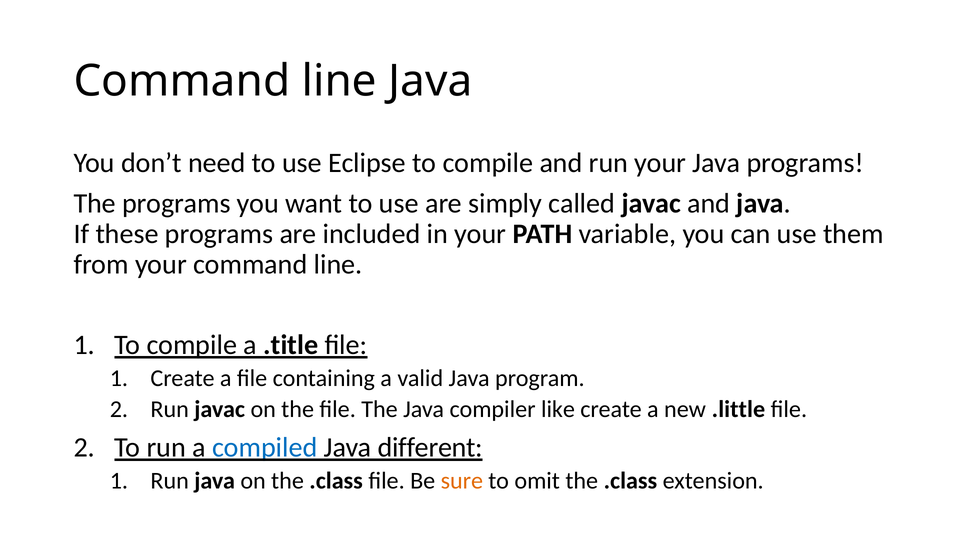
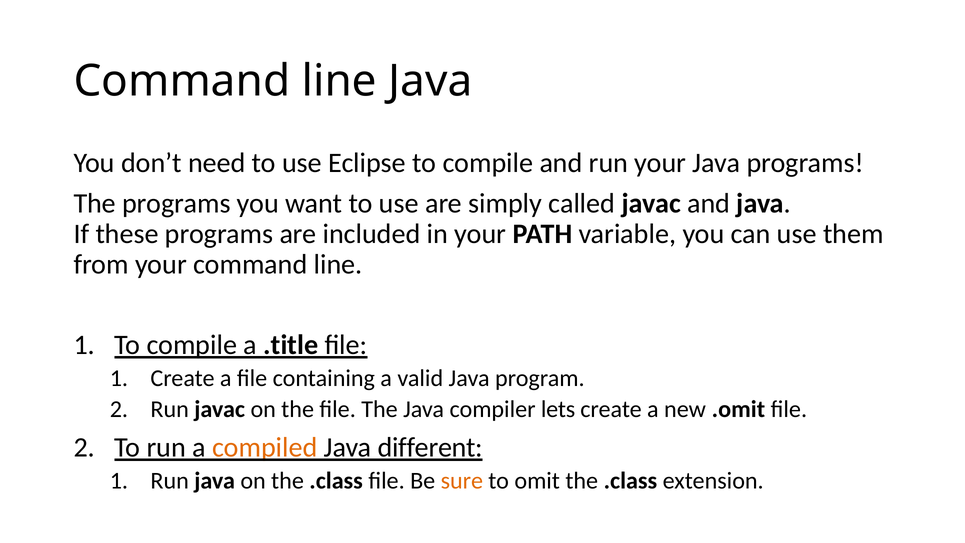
like: like -> lets (558, 409)
.little: .little -> .omit (738, 409)
compiled colour: blue -> orange (265, 447)
